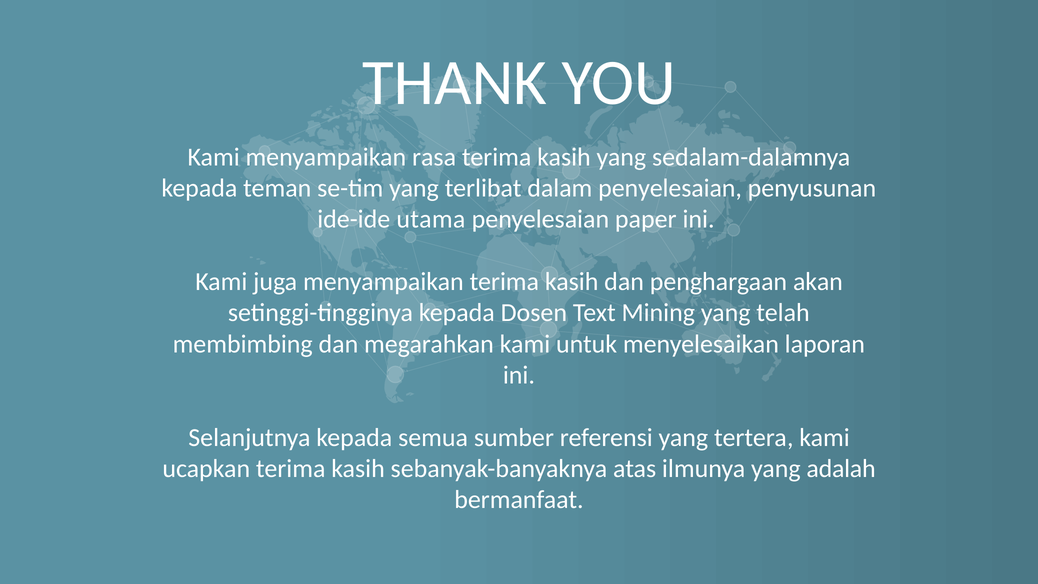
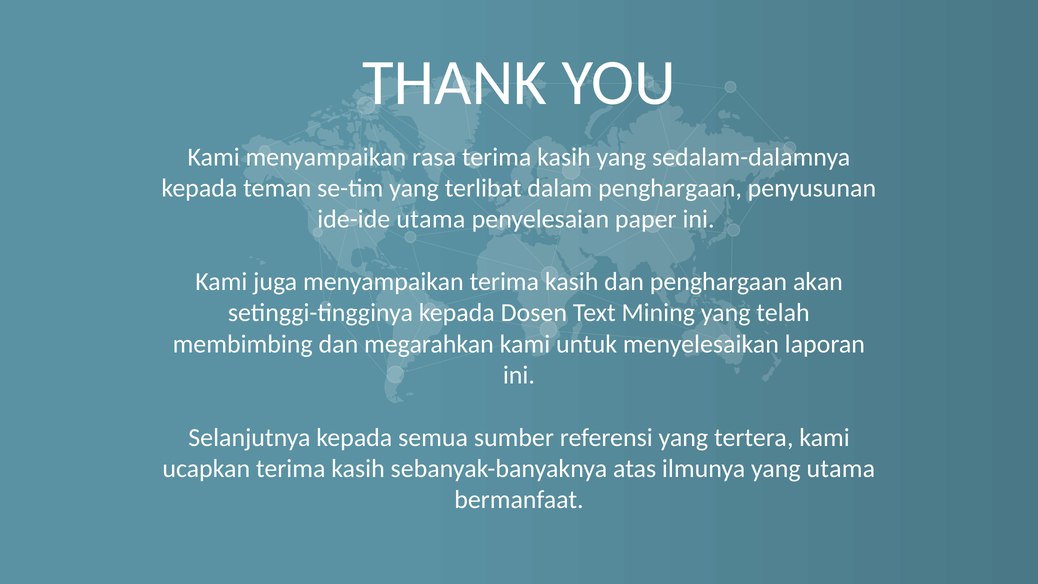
dalam penyelesaian: penyelesaian -> penghargaan (670, 188)
yang adalah: adalah -> utama (841, 468)
